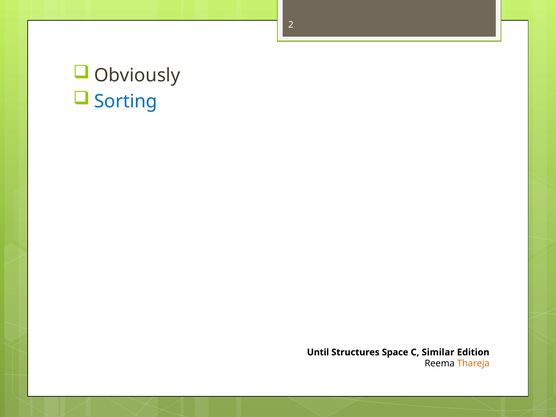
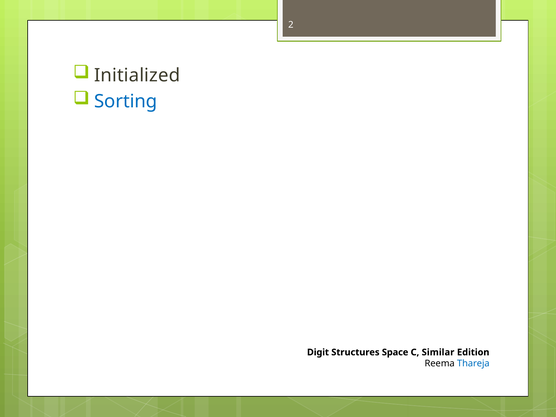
Obviously: Obviously -> Initialized (137, 75)
Until: Until -> Digit (318, 352)
Thareja colour: orange -> blue (473, 363)
